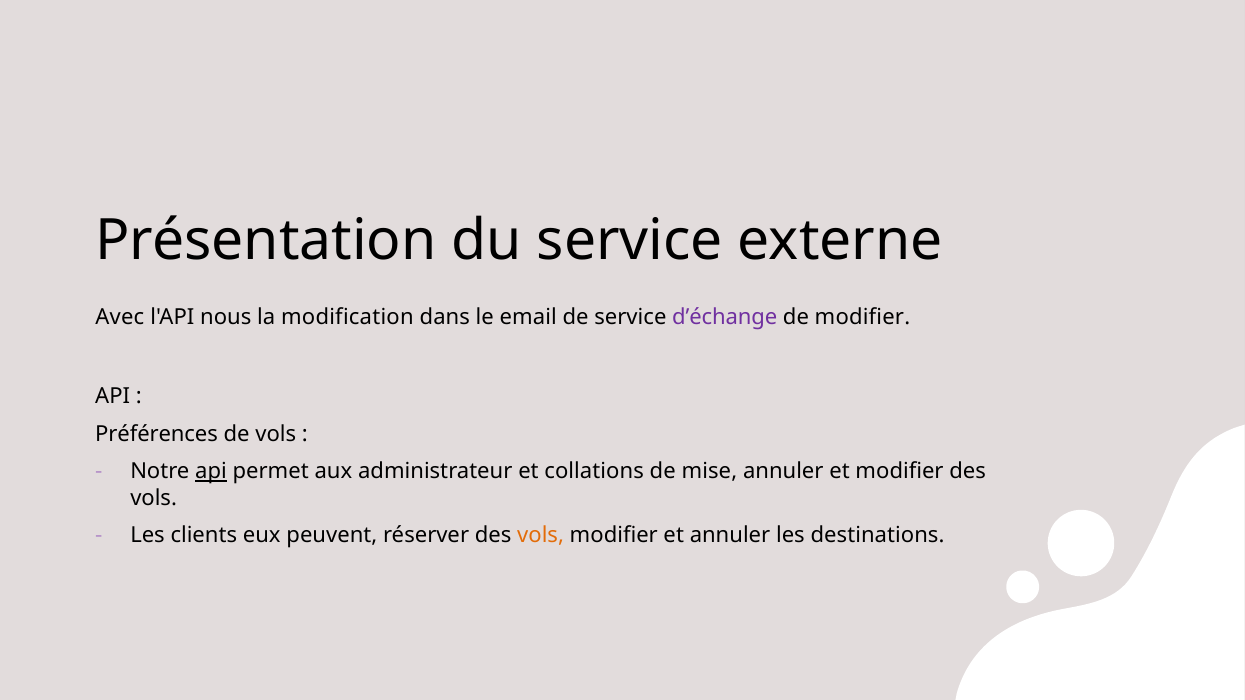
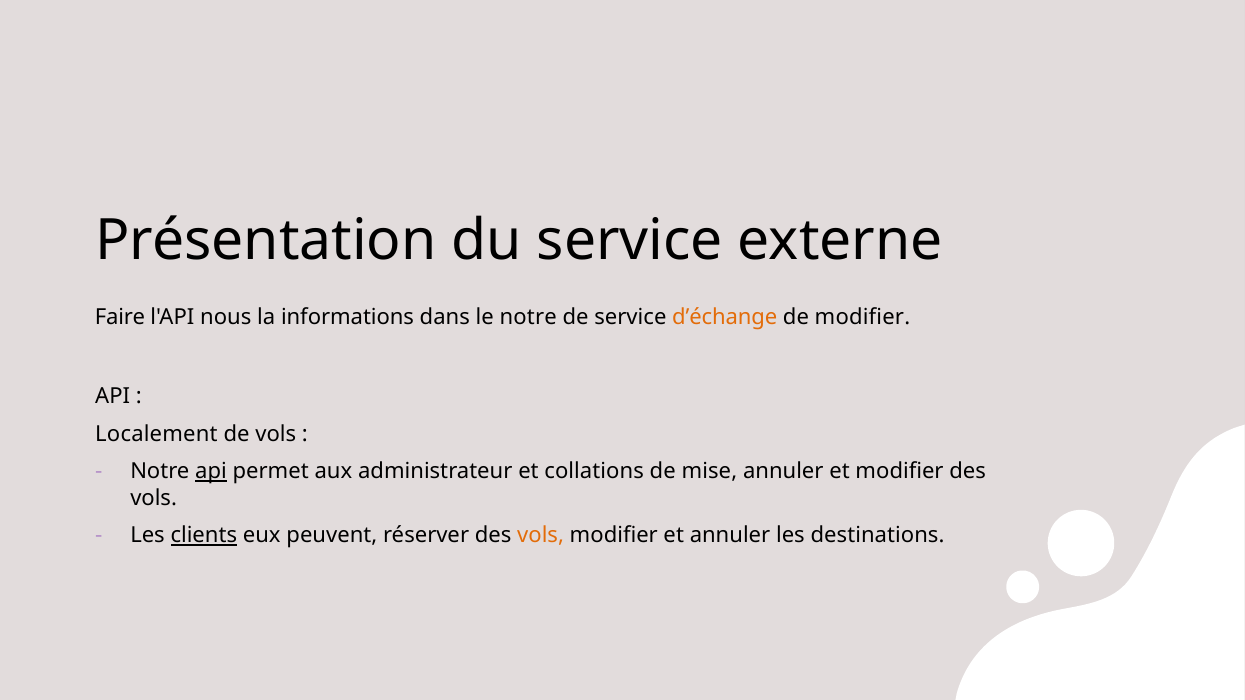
Avec: Avec -> Faire (120, 318)
modification: modification -> informations (348, 318)
le email: email -> notre (528, 318)
d’échange colour: purple -> orange (725, 318)
Préférences: Préférences -> Localement (156, 434)
clients underline: none -> present (204, 536)
